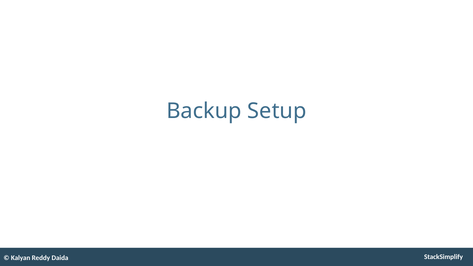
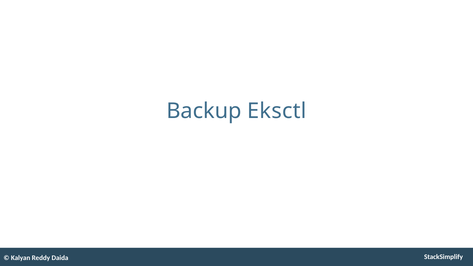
Setup: Setup -> Eksctl (277, 111)
